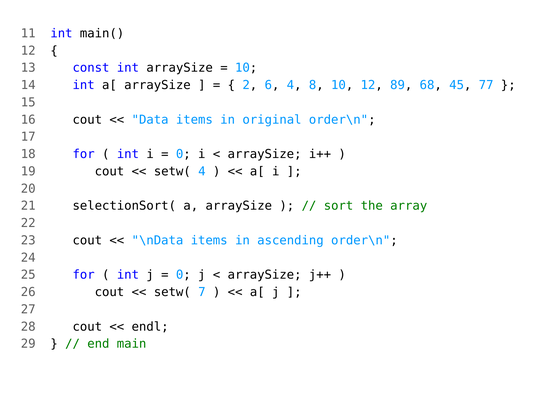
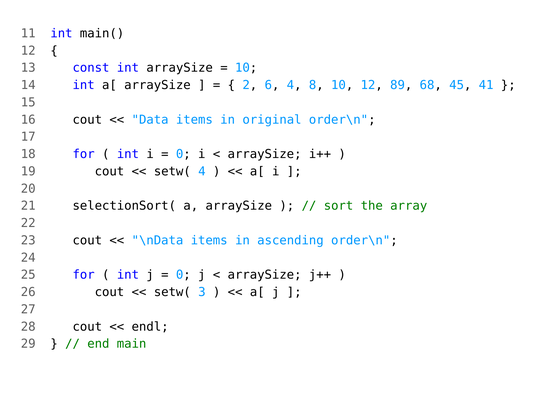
77: 77 -> 41 (486, 85)
7: 7 -> 3 (202, 292)
